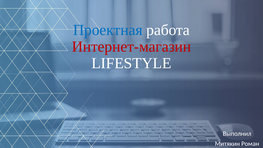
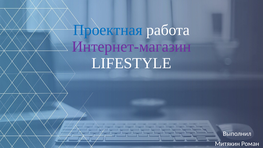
Интернет-магазин colour: red -> purple (131, 47)
